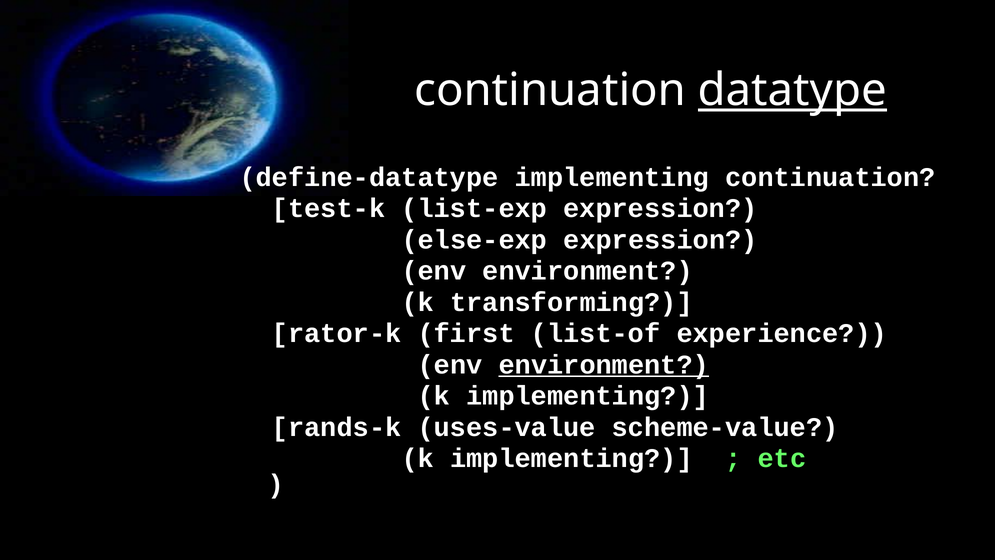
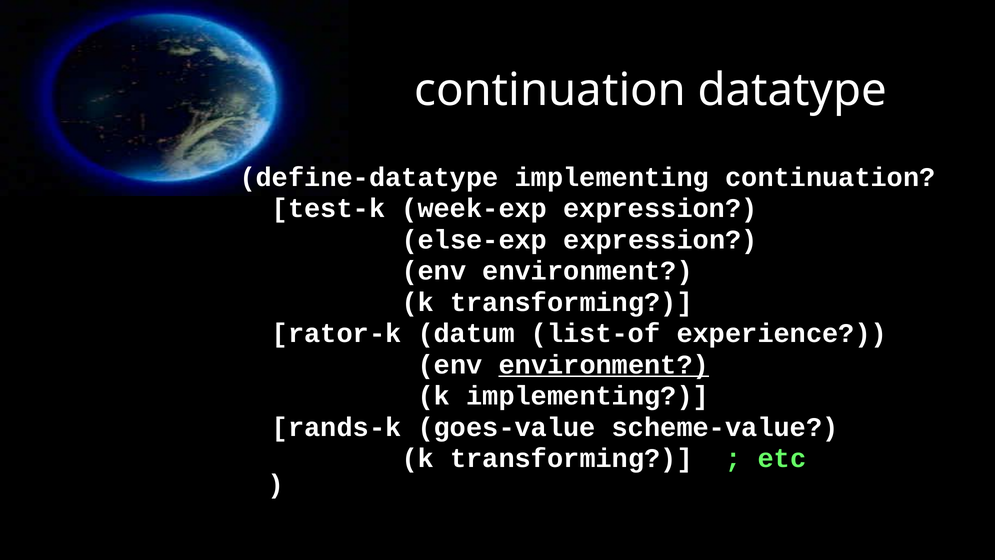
datatype underline: present -> none (792, 90)
list-exp: list-exp -> week-exp (474, 208)
first: first -> datum (466, 333)
uses-value: uses-value -> goes-value (507, 427)
implementing: implementing -> transforming (571, 458)
